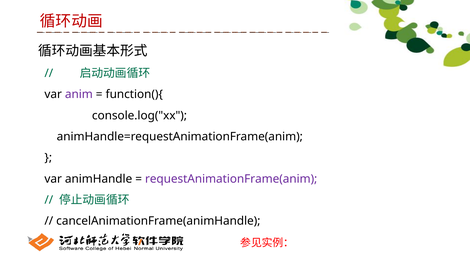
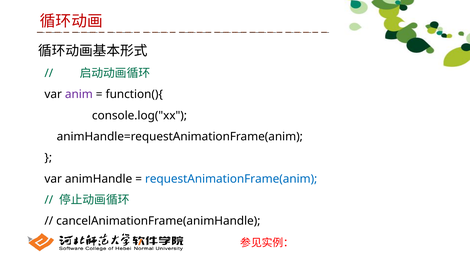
requestAnimationFrame(anim colour: purple -> blue (231, 179)
